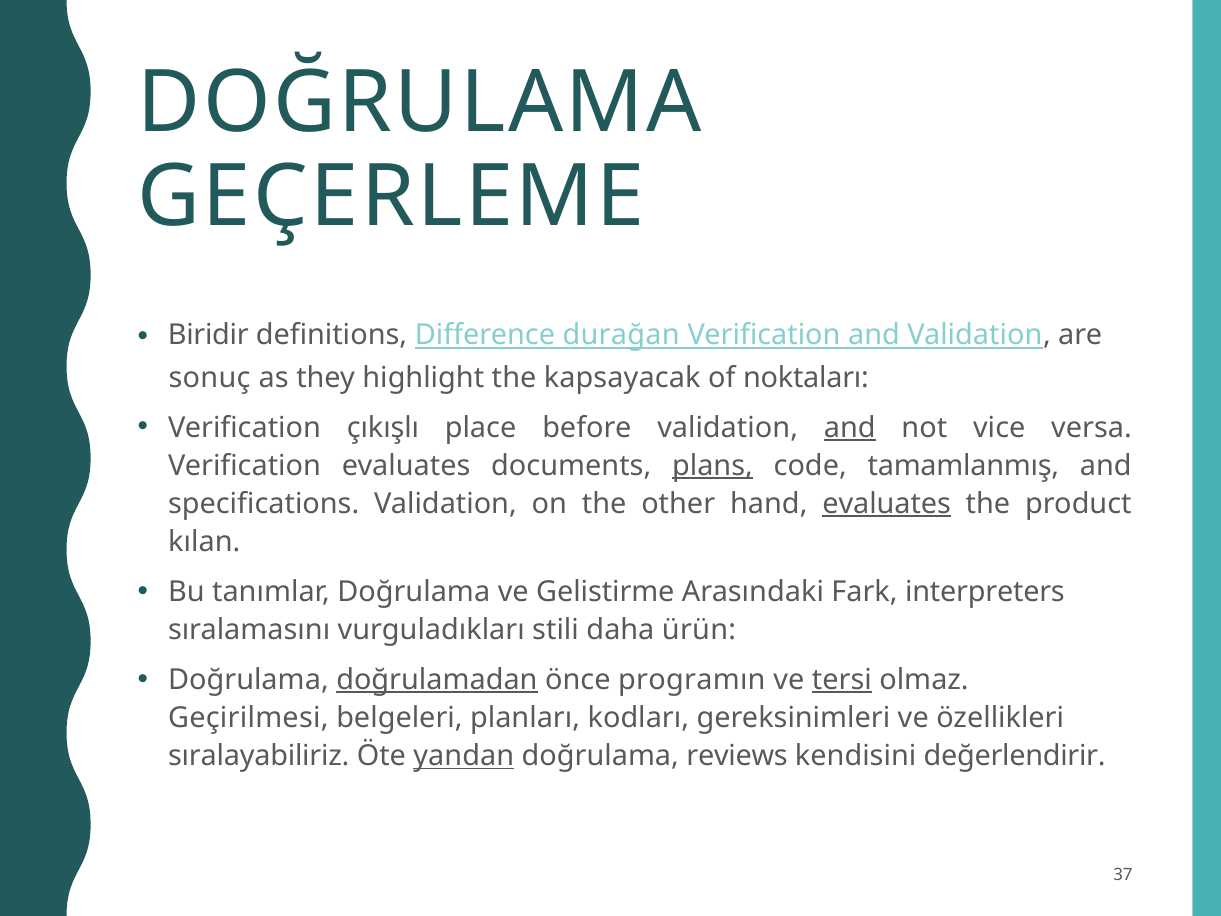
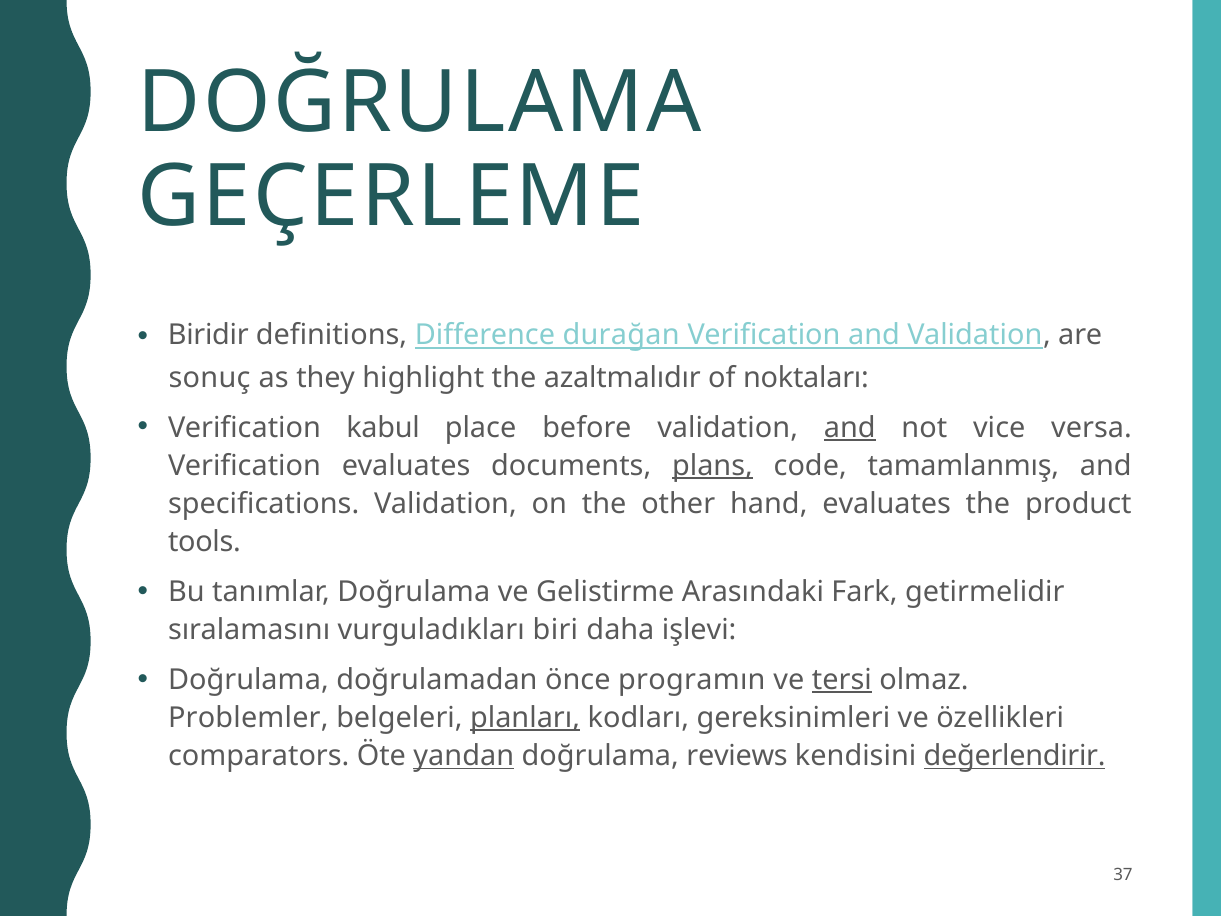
kapsayacak: kapsayacak -> azaltmalıdır (622, 378)
çıkışlı: çıkışlı -> kabul (383, 427)
evaluates underline: present -> none (887, 504)
kılan: kılan -> tools (204, 542)
interpreters: interpreters -> getirmelidir (985, 592)
stili: stili -> biri (555, 630)
ürün: ürün -> işlevi (699, 630)
doğrulamadan underline: present -> none (437, 680)
Geçirilmesi: Geçirilmesi -> Problemler (248, 718)
planları underline: none -> present (525, 718)
sıralayabiliriz: sıralayabiliriz -> comparators (259, 756)
değerlendirir underline: none -> present (1015, 756)
